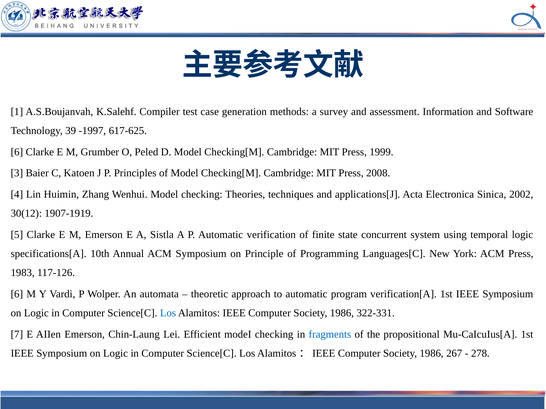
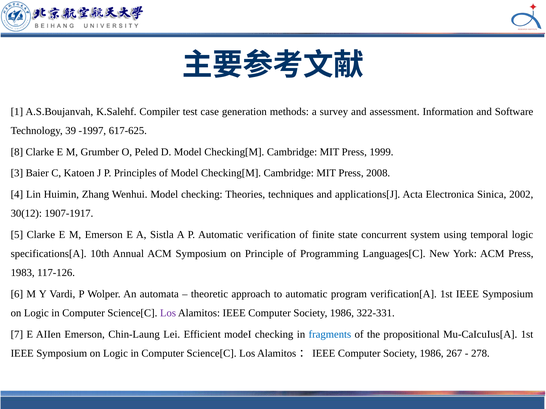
6: 6 -> 8 (17, 152)
1907-1919: 1907-1919 -> 1907-1917 (69, 214)
Los colour: blue -> purple (168, 313)
